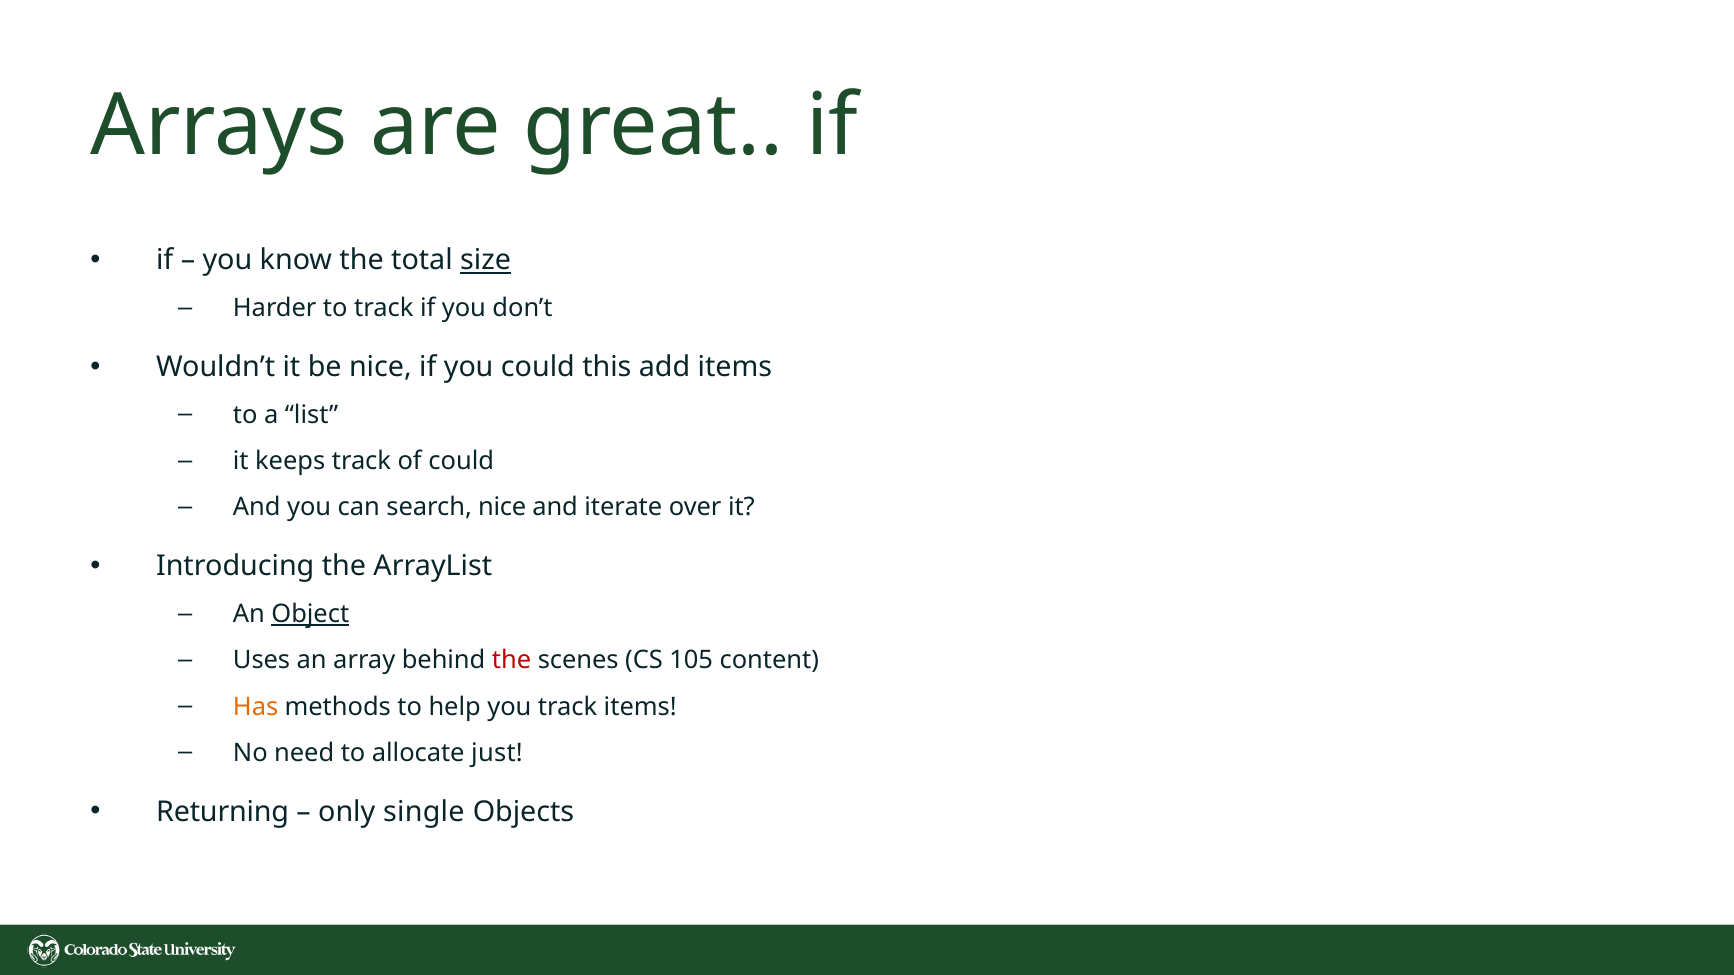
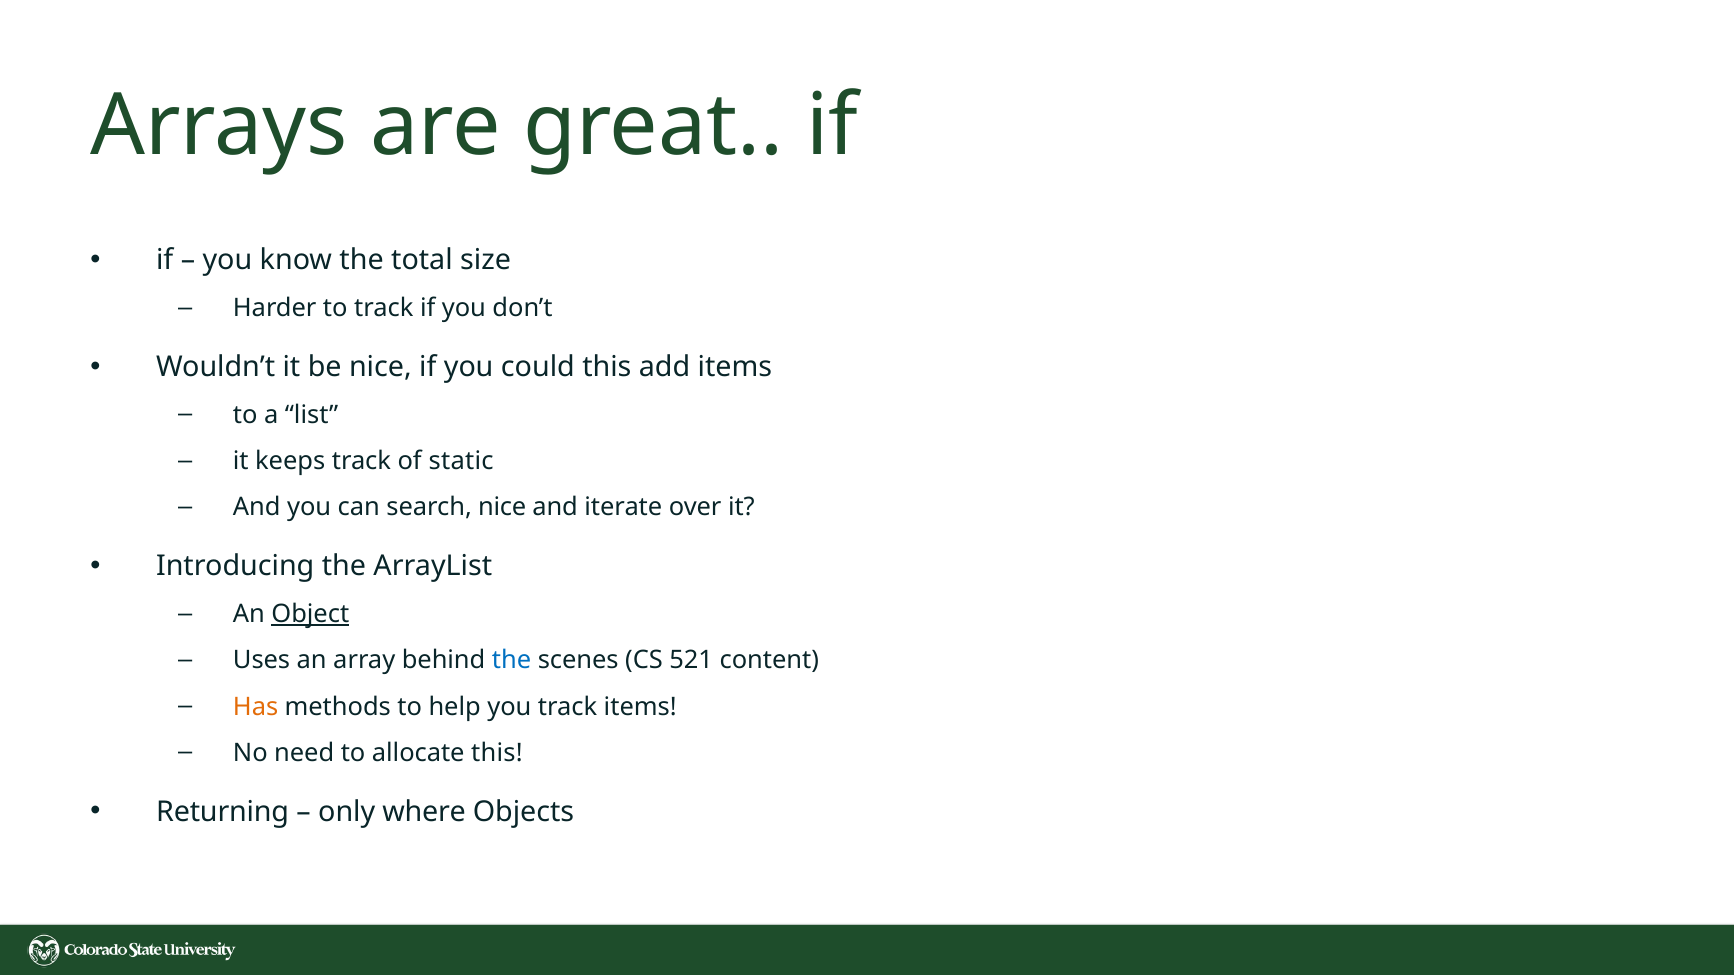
size underline: present -> none (486, 261)
of could: could -> static (461, 461)
the colour: red -> blue (512, 661)
105: 105 -> 521 (691, 661)
allocate just: just -> this (497, 753)
single: single -> where (424, 812)
